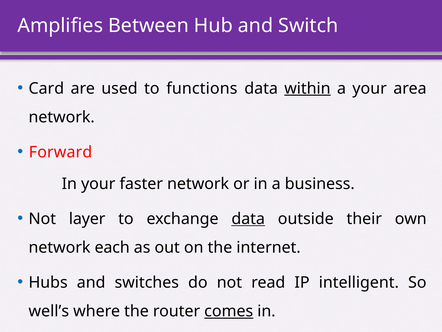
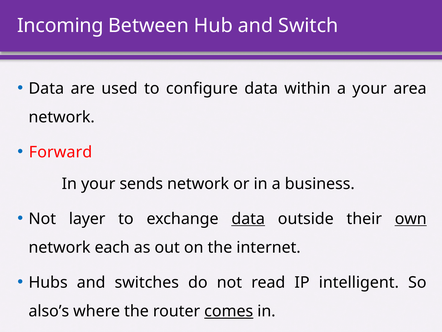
Amplifies: Amplifies -> Incoming (60, 26)
Card: Card -> Data (46, 88)
functions: functions -> configure (202, 88)
within underline: present -> none (307, 88)
faster: faster -> sends (141, 184)
own underline: none -> present (411, 218)
well’s: well’s -> also’s (49, 311)
